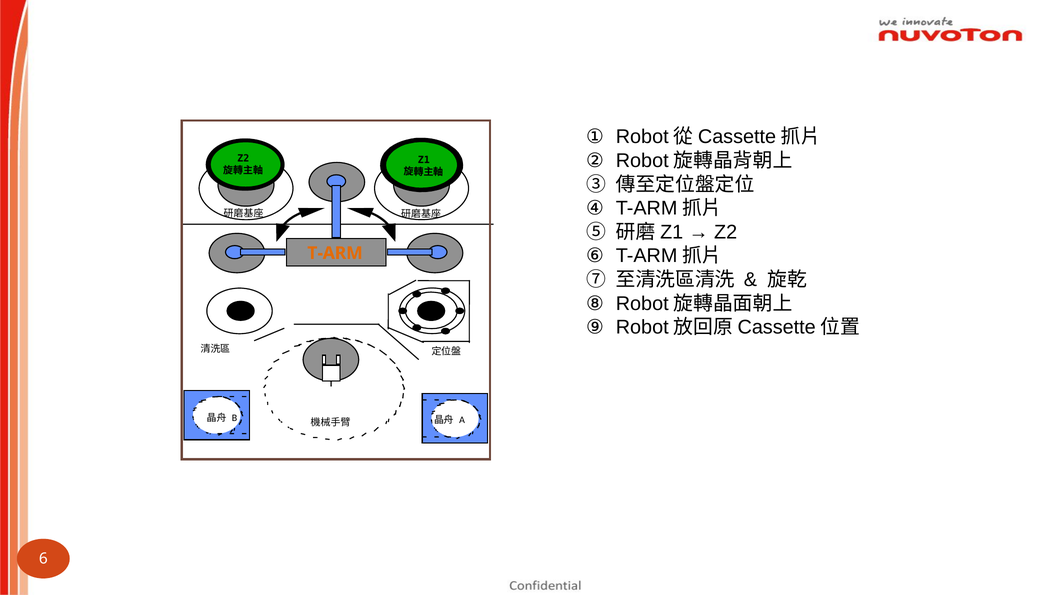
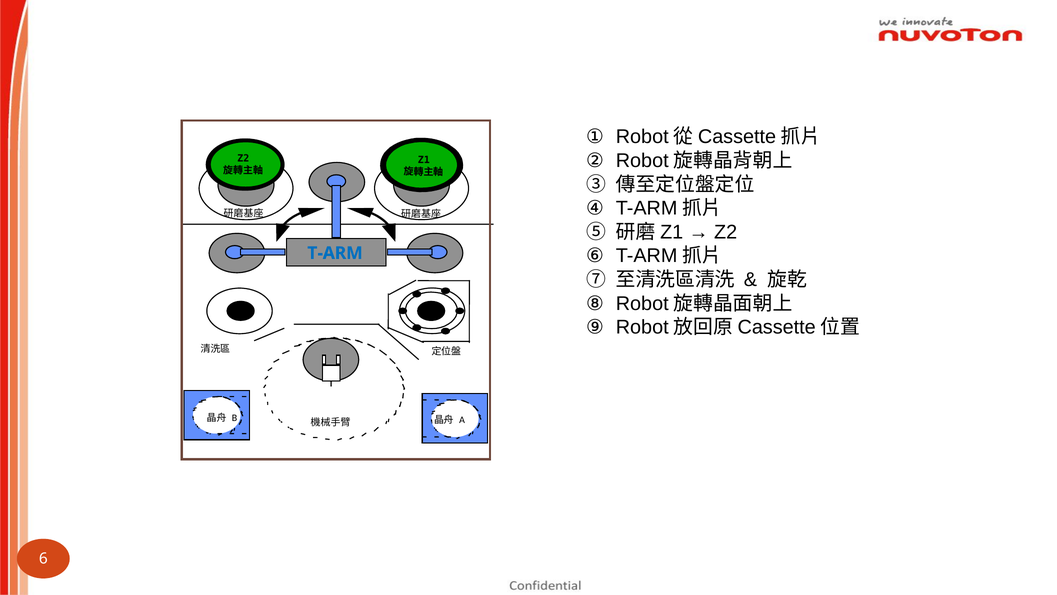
T-ARM colour: orange -> blue (335, 253)
